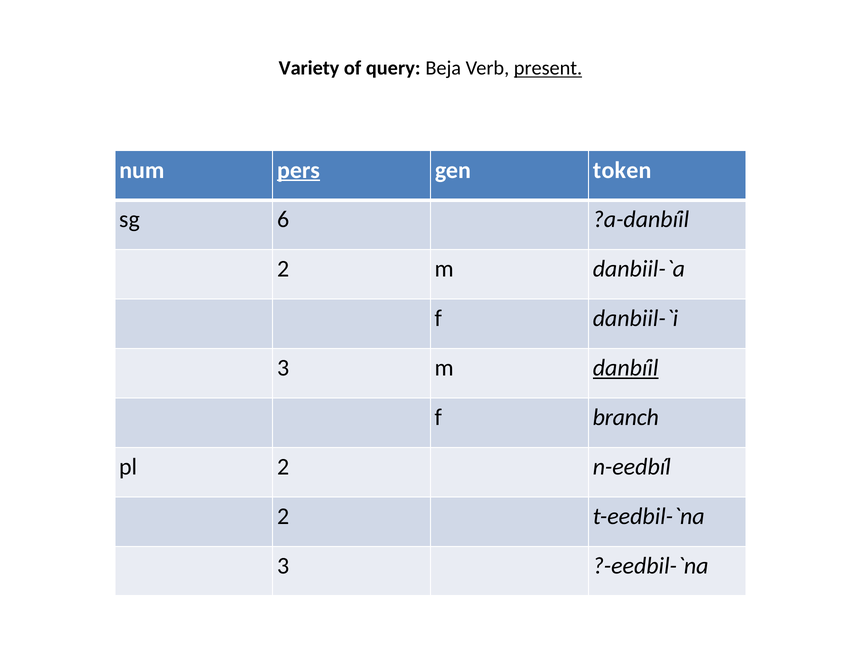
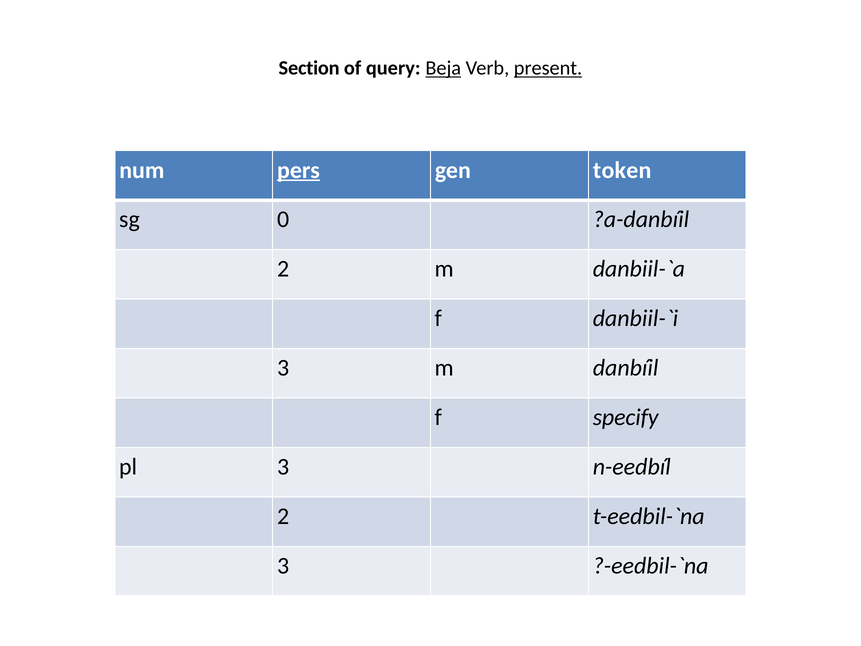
Variety: Variety -> Section (309, 68)
Beja underline: none -> present (443, 68)
6: 6 -> 0 (283, 219)
danbíil underline: present -> none (626, 368)
branch: branch -> specify (626, 417)
pl 2: 2 -> 3 (283, 467)
